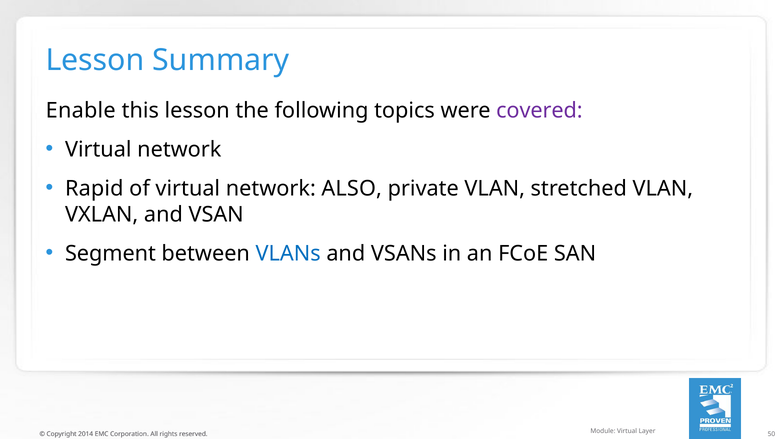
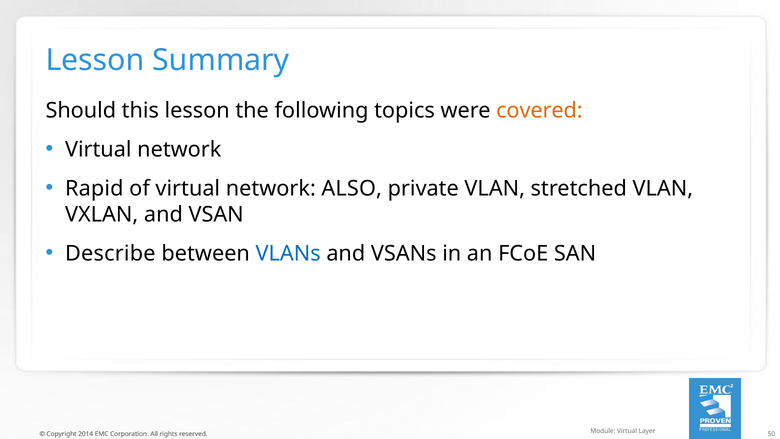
Enable: Enable -> Should (81, 110)
covered colour: purple -> orange (539, 110)
Segment: Segment -> Describe (110, 253)
